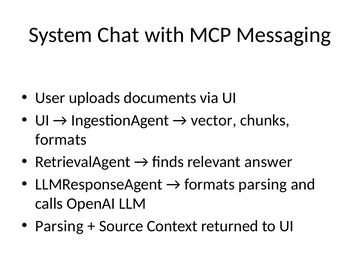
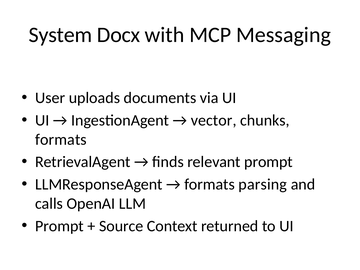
Chat: Chat -> Docx (119, 35)
relevant answer: answer -> prompt (269, 162)
Parsing: Parsing -> Prompt (59, 226)
